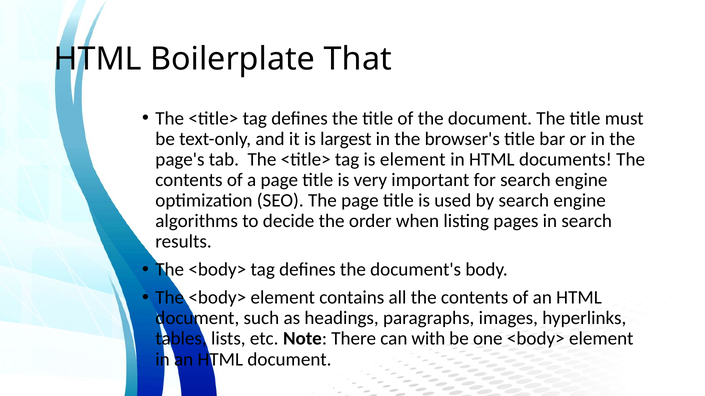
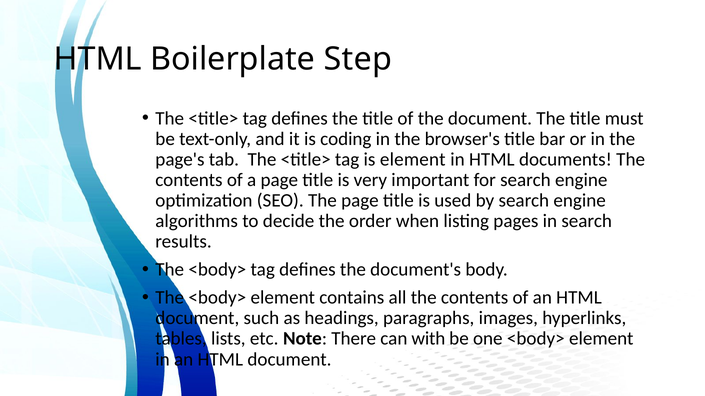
That: That -> Step (358, 59)
largest: largest -> coding (346, 139)
